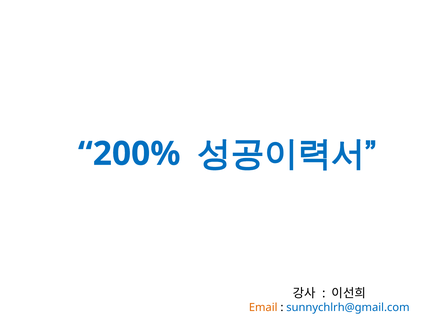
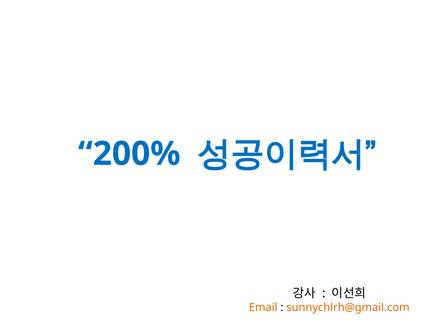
sunnychlrh@gmail.com colour: blue -> orange (348, 307)
